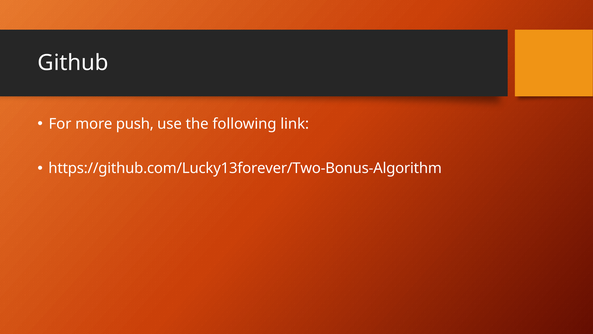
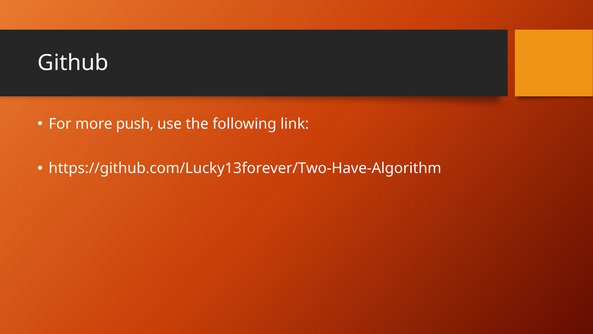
https://github.com/Lucky13forever/Two-Bonus-Algorithm: https://github.com/Lucky13forever/Two-Bonus-Algorithm -> https://github.com/Lucky13forever/Two-Have-Algorithm (245, 168)
